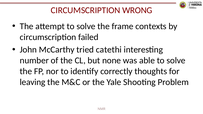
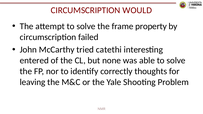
WRONG: WRONG -> WOULD (137, 10)
contexts: contexts -> property (151, 26)
number: number -> entered (34, 61)
